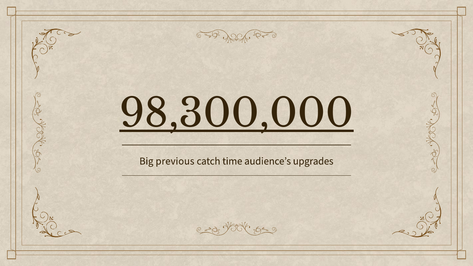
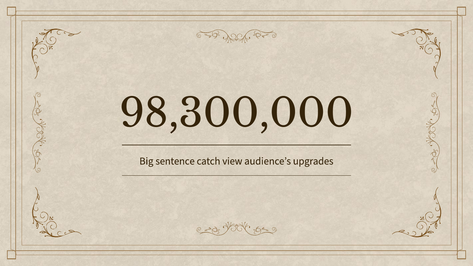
98,300,000 underline: present -> none (237, 114)
previous: previous -> sentence (175, 161)
time: time -> view (232, 161)
